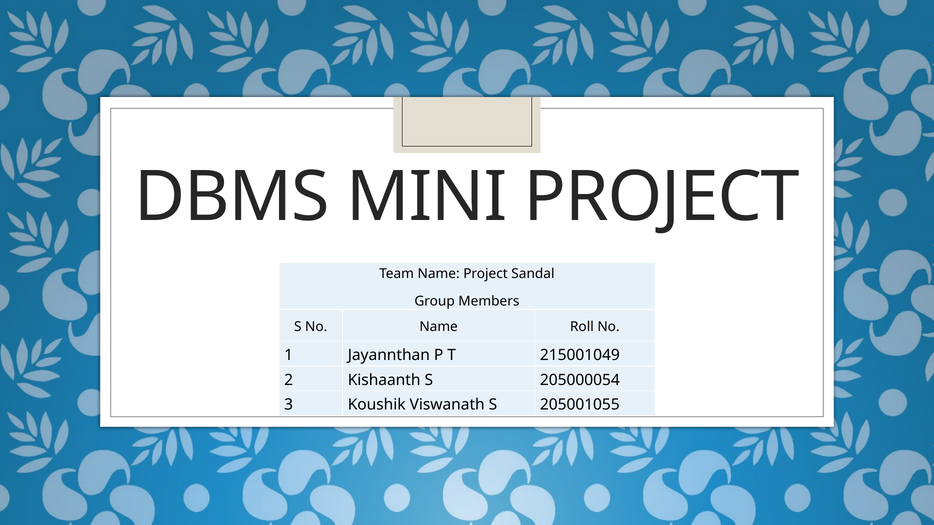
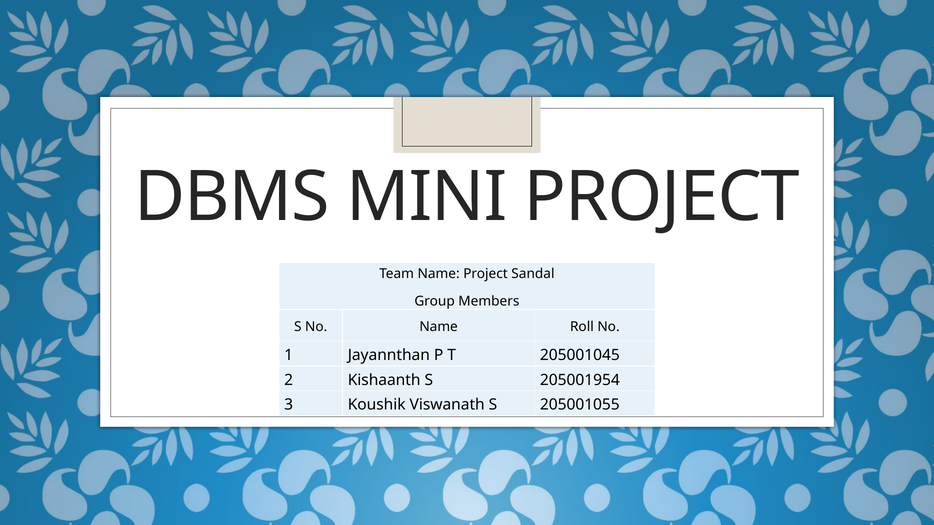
215001049: 215001049 -> 205001045 (580, 355)
205000054: 205000054 -> 205001954 (580, 380)
